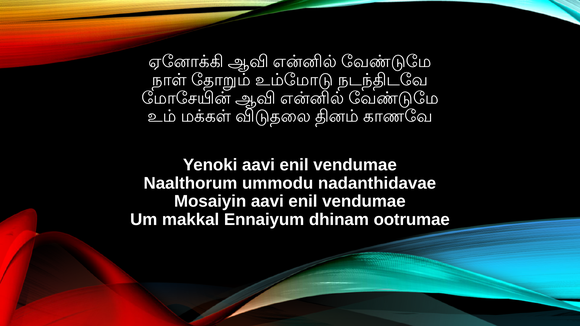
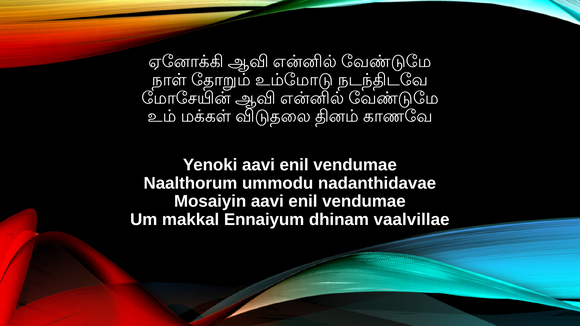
ootrumae: ootrumae -> vaalvillae (412, 220)
